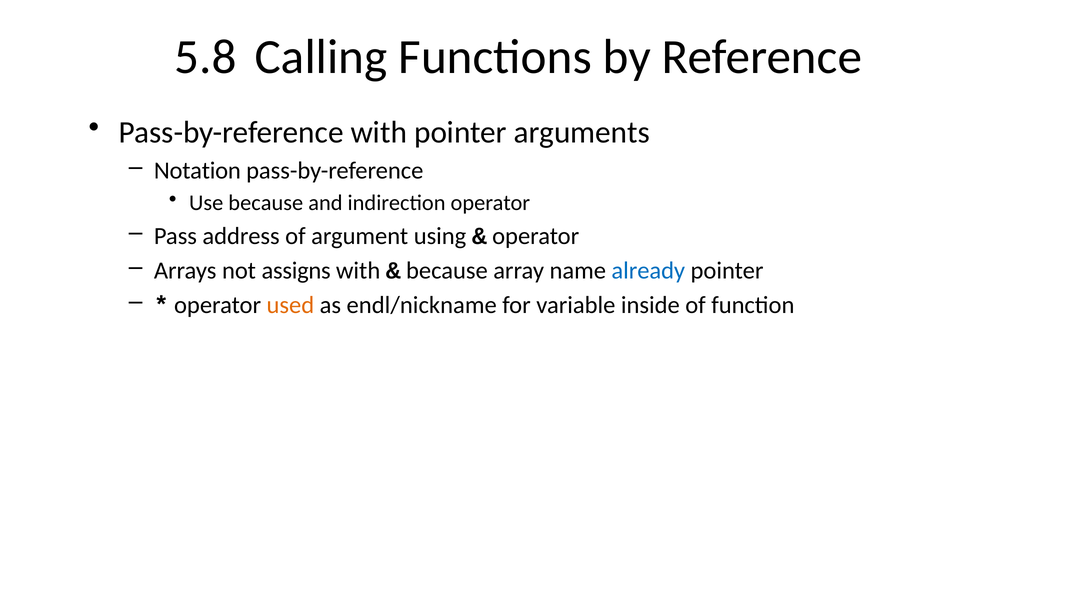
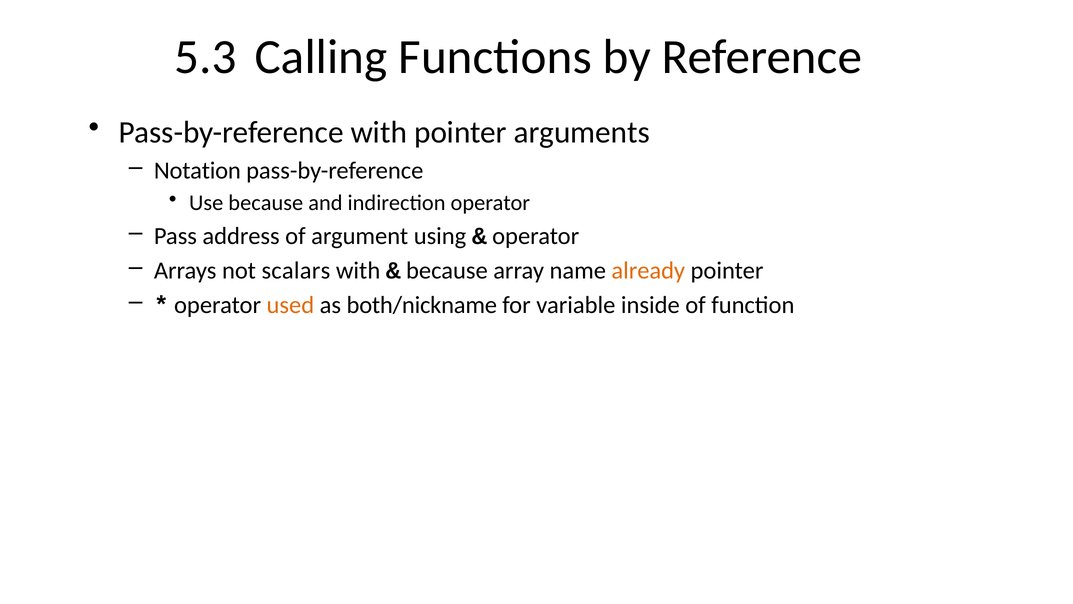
5.8: 5.8 -> 5.3 (205, 57)
assigns: assigns -> scalars (296, 270)
already colour: blue -> orange (648, 270)
endl/nickname: endl/nickname -> both/nickname (422, 305)
